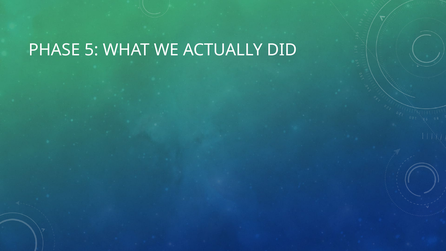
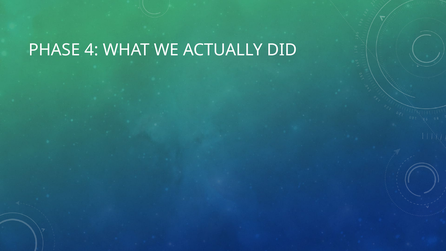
5: 5 -> 4 (91, 50)
